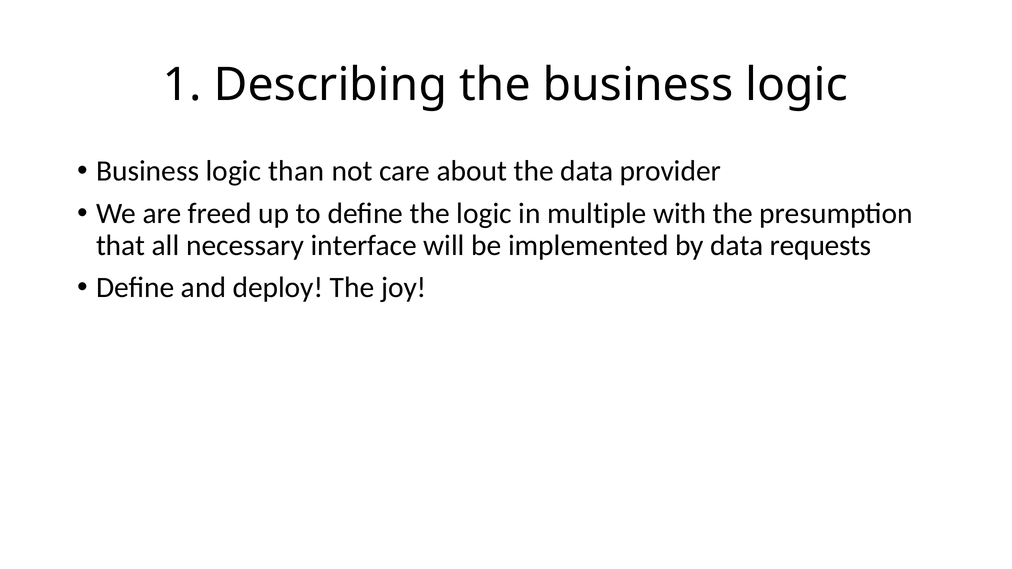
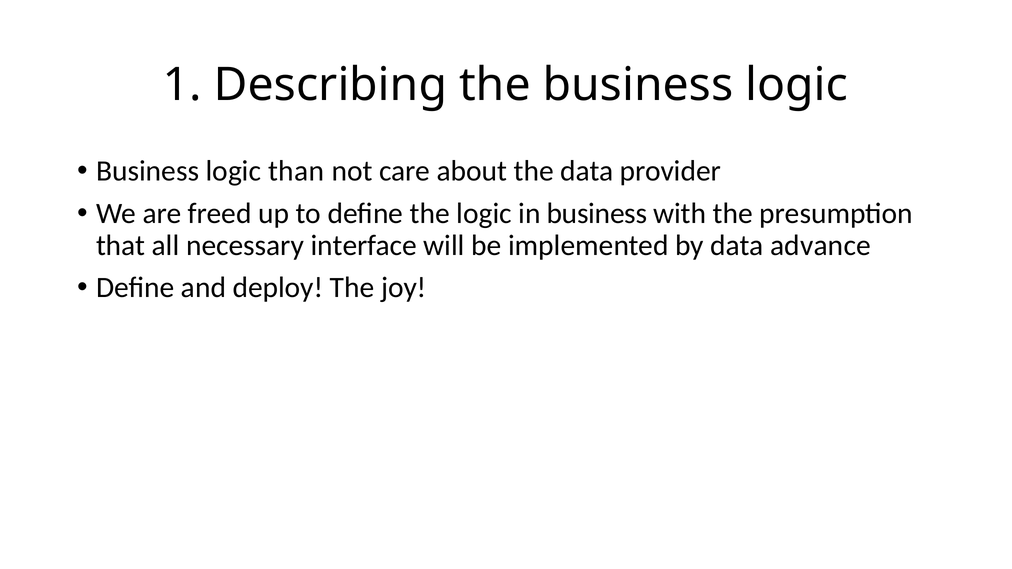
in multiple: multiple -> business (597, 214)
requests: requests -> advance (821, 245)
